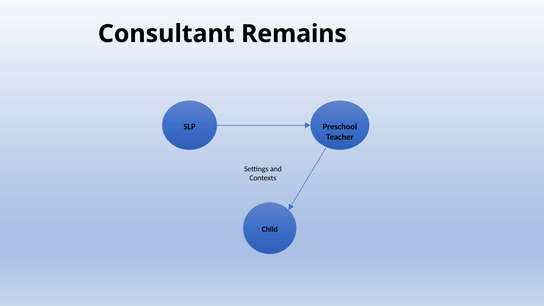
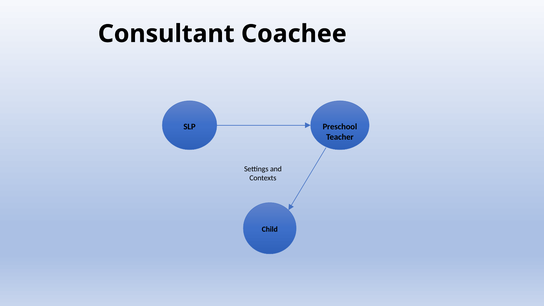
Remains: Remains -> Coachee (294, 34)
